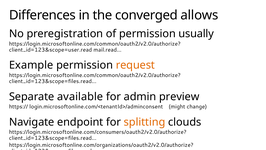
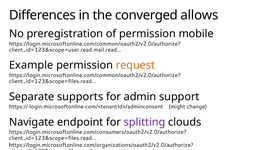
usually: usually -> mobile (196, 34)
available: available -> supports (80, 96)
preview: preview -> support (179, 96)
splitting colour: orange -> purple (145, 122)
